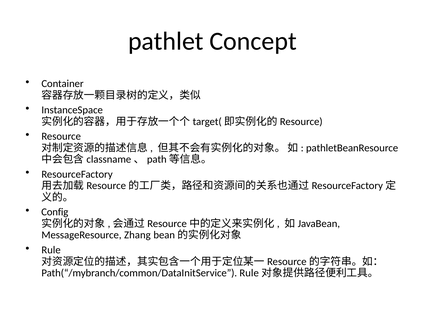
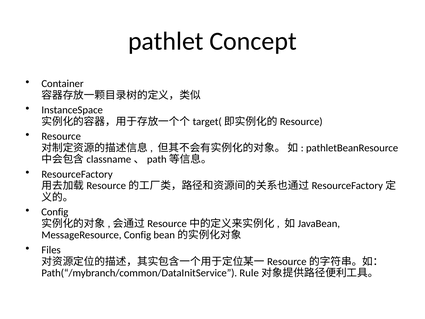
MessageResource Zhang: Zhang -> Config (137, 235)
Rule: Rule -> Files (51, 250)
